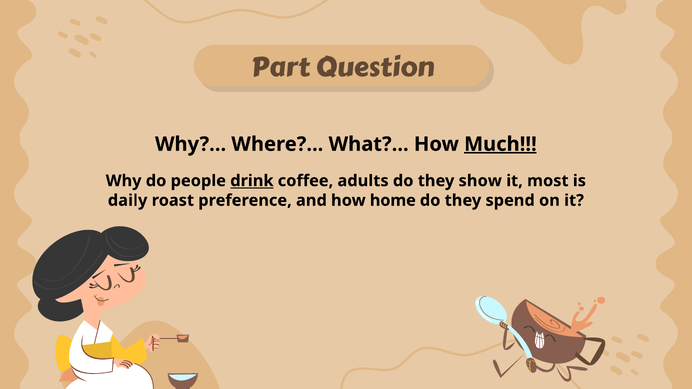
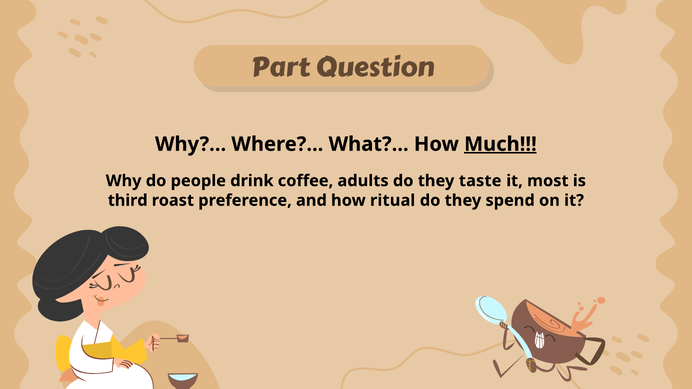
drink underline: present -> none (252, 181)
show: show -> taste (480, 181)
daily: daily -> third (128, 201)
home: home -> ritual (393, 201)
